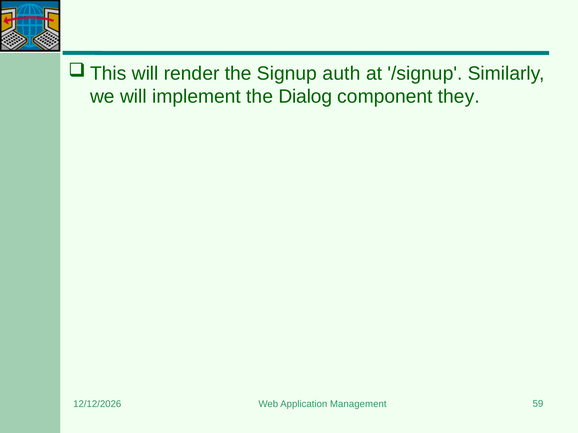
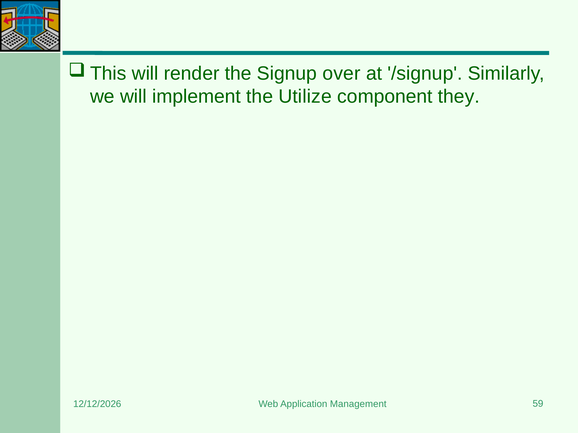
auth: auth -> over (341, 74)
Dialog: Dialog -> Utilize (305, 97)
